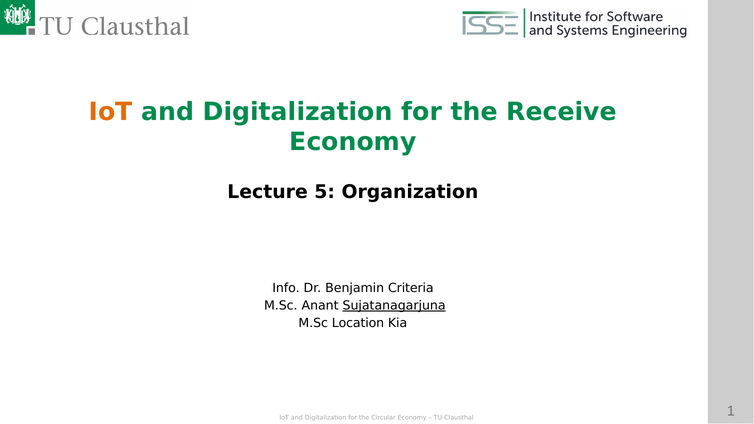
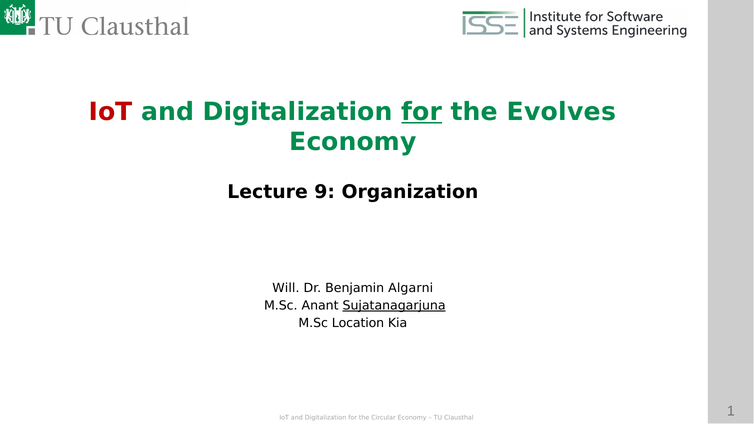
IoT colour: orange -> red (111, 112)
for underline: none -> present (422, 112)
Receive: Receive -> Evolves (561, 112)
5: 5 -> 9 (325, 192)
Info: Info -> Will (286, 288)
Criteria: Criteria -> Algarni (411, 288)
